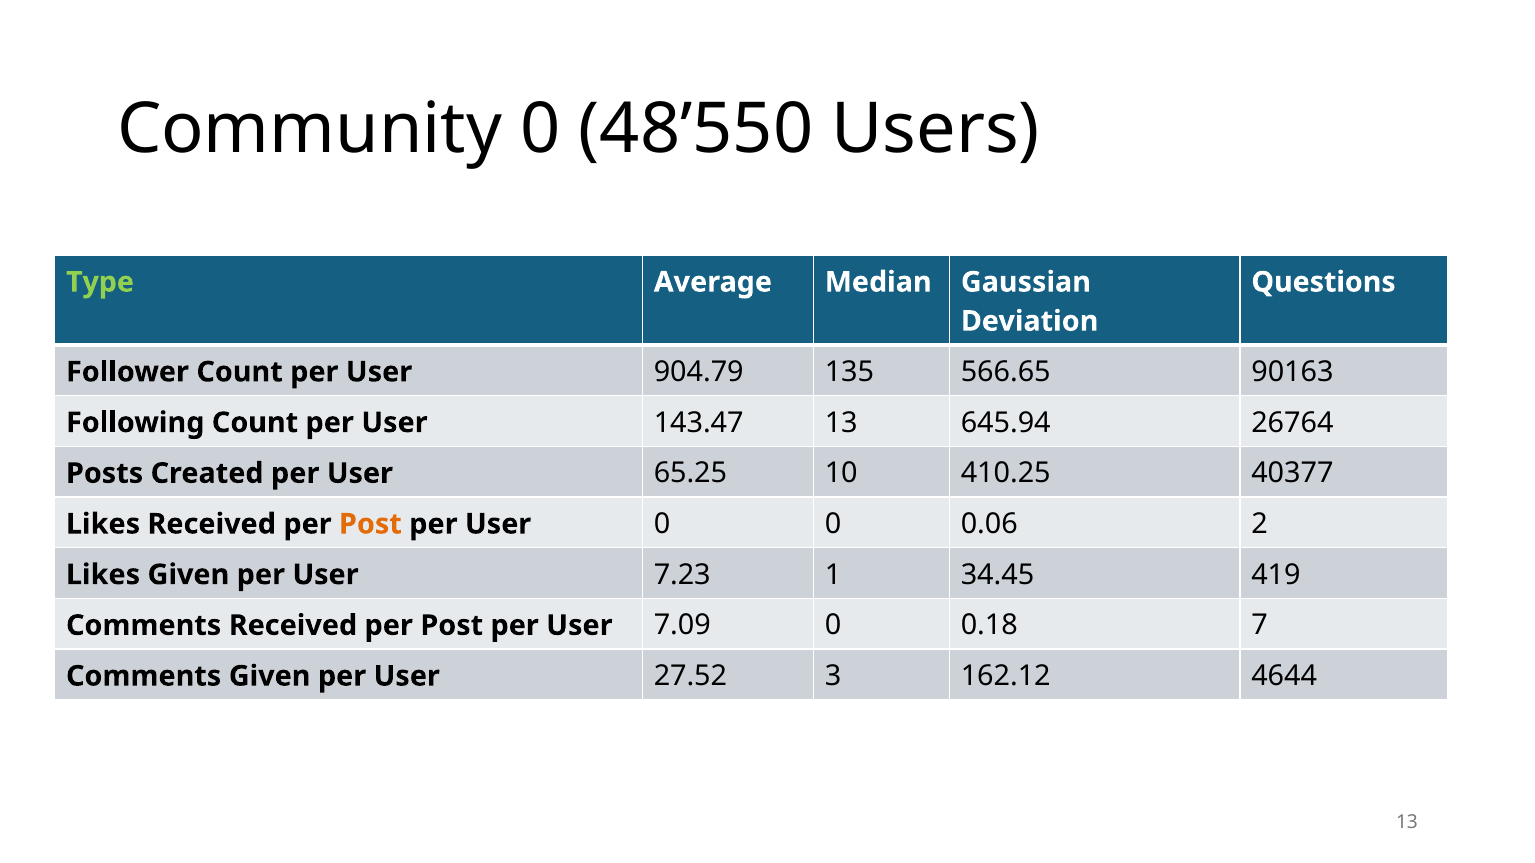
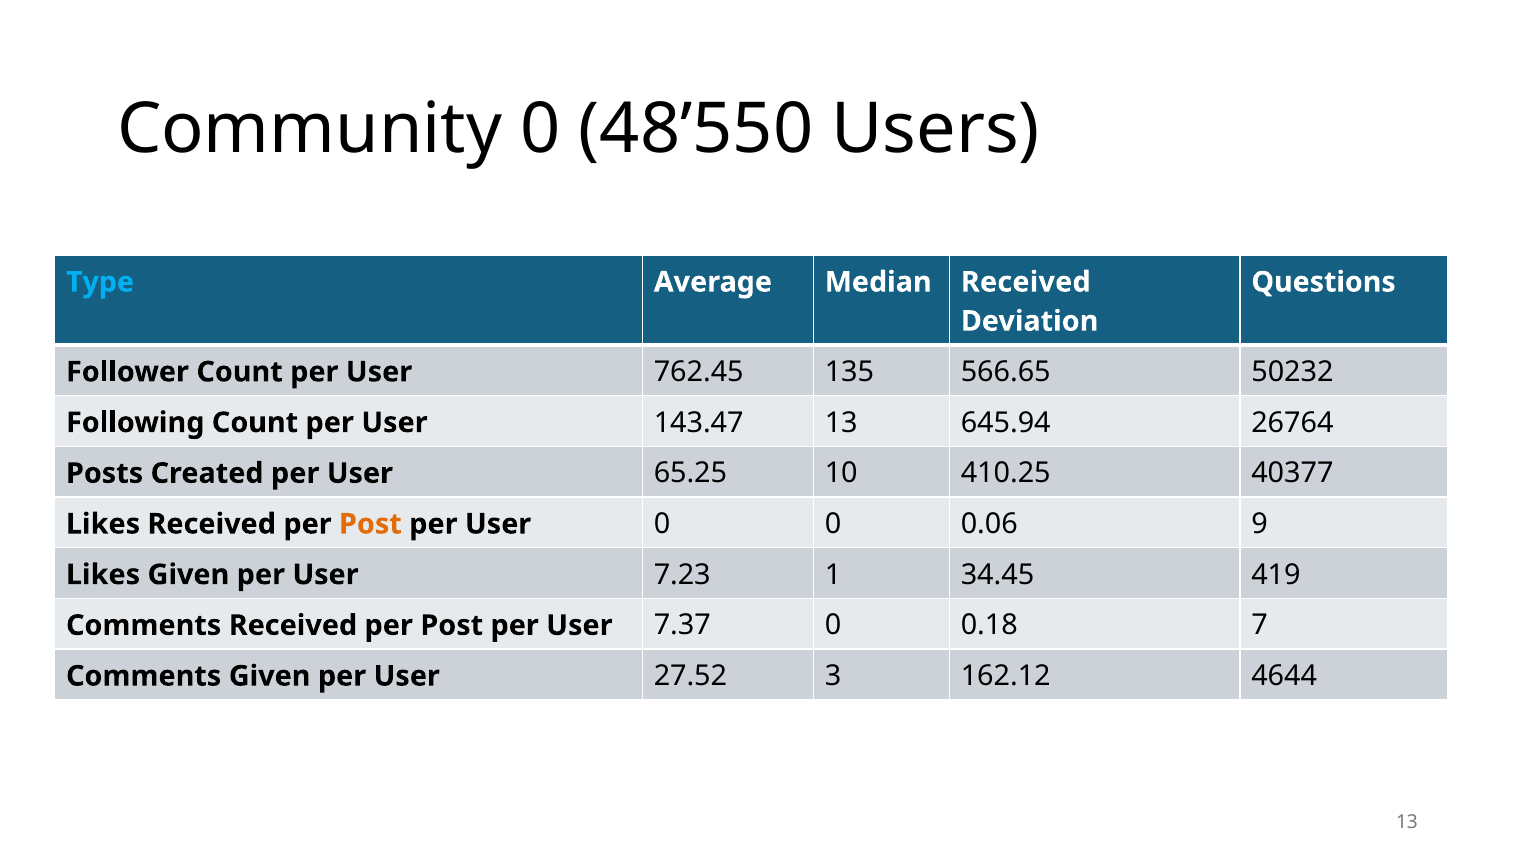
Type colour: light green -> light blue (100, 282)
Median Gaussian: Gaussian -> Received (1026, 282)
904.79: 904.79 -> 762.45 (699, 372)
90163: 90163 -> 50232 (1292, 372)
2: 2 -> 9 (1260, 524)
7.09: 7.09 -> 7.37 (682, 626)
